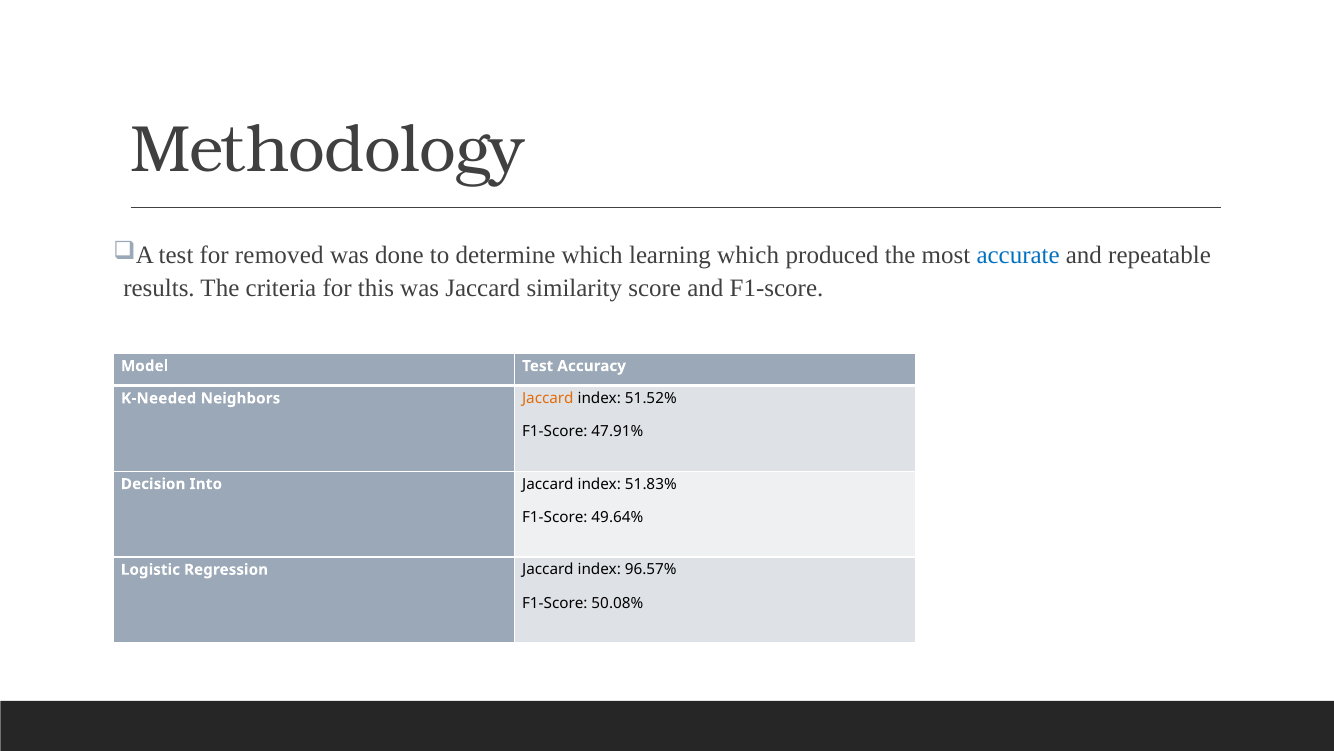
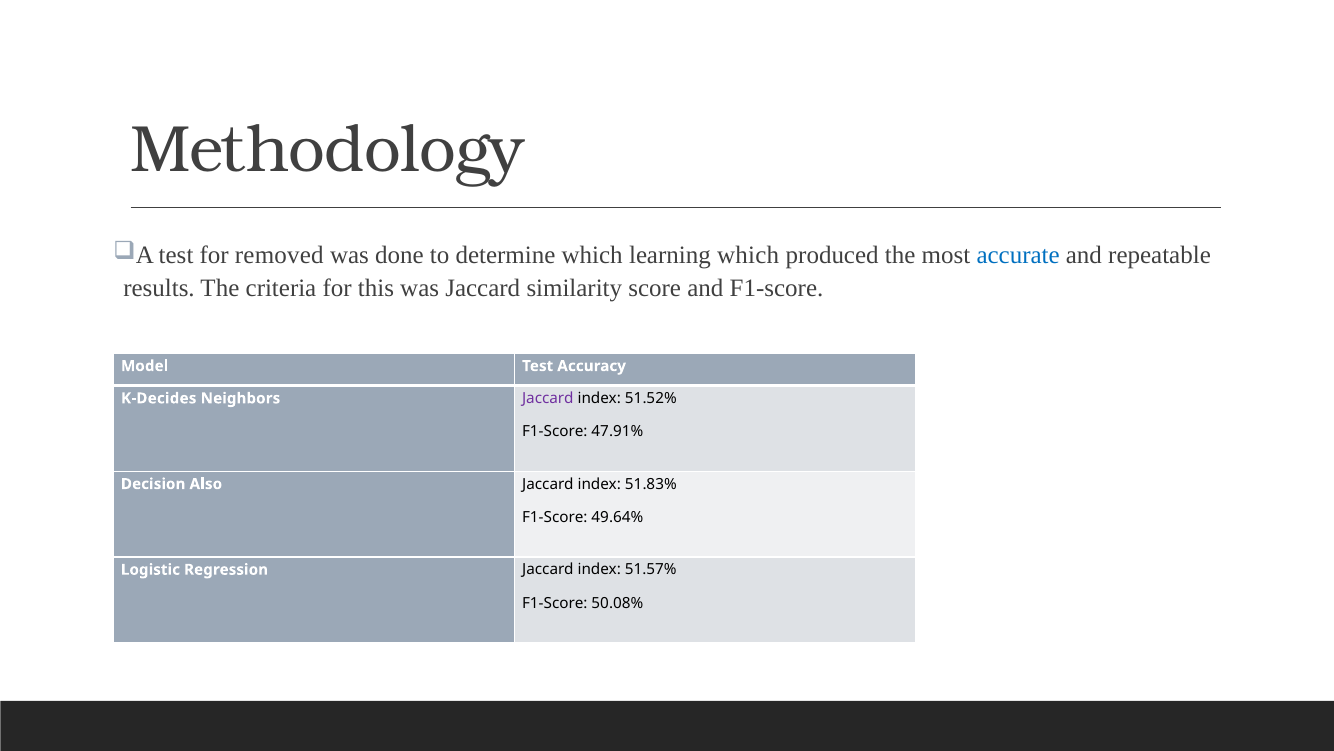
K-Needed: K-Needed -> K-Decides (159, 398)
Jaccard colour: orange -> purple (548, 398)
Into: Into -> Also (206, 484)
96.57%: 96.57% -> 51.57% (651, 569)
